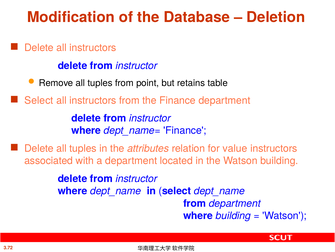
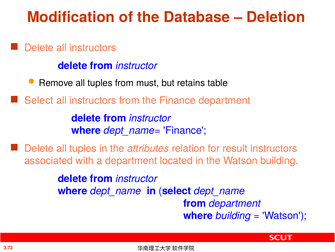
point: point -> must (148, 83)
value: value -> result (235, 148)
